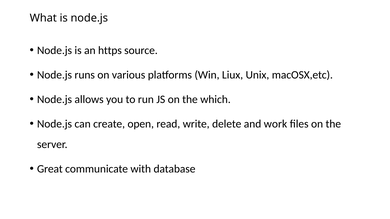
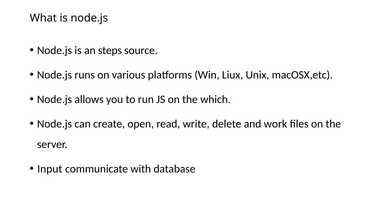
https: https -> steps (110, 51)
Great: Great -> Input (50, 169)
